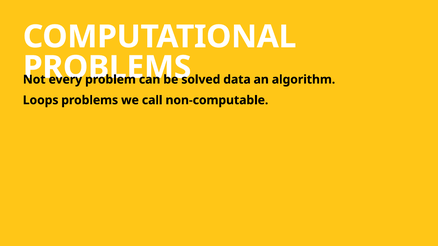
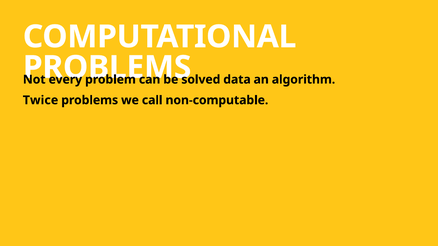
Loops: Loops -> Twice (41, 100)
